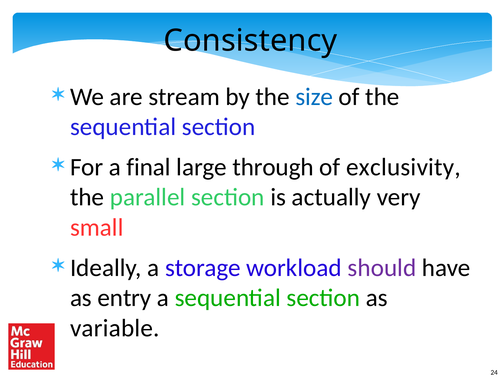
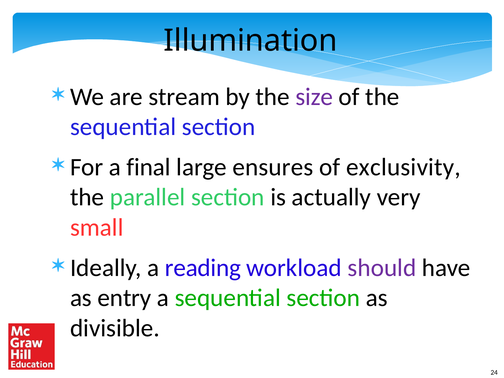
Consistency: Consistency -> Illumination (251, 41)
size colour: blue -> purple (314, 97)
through: through -> ensures (273, 167)
storage: storage -> reading (203, 268)
variable: variable -> divisible (115, 328)
